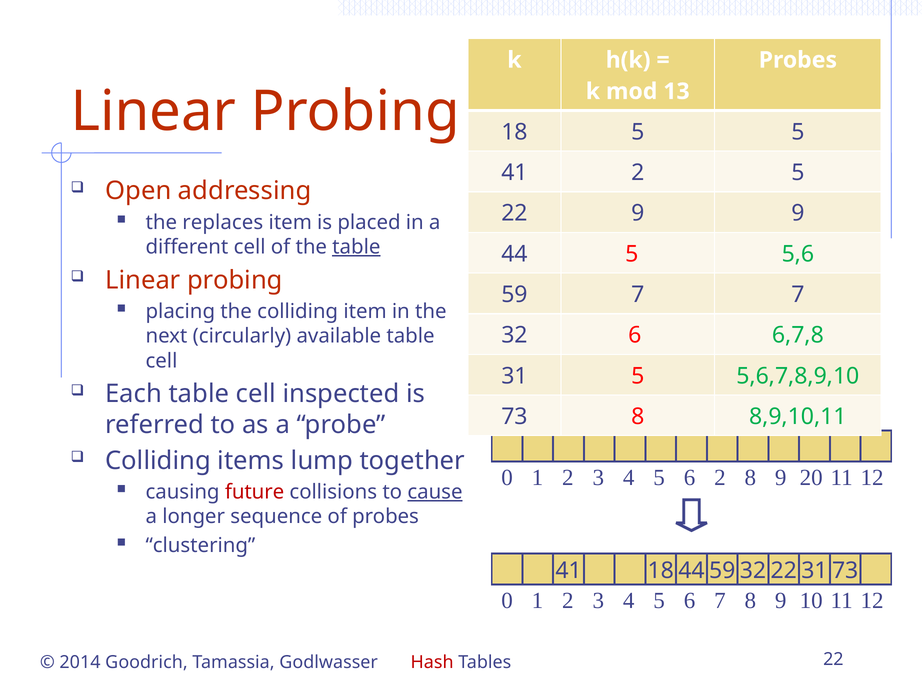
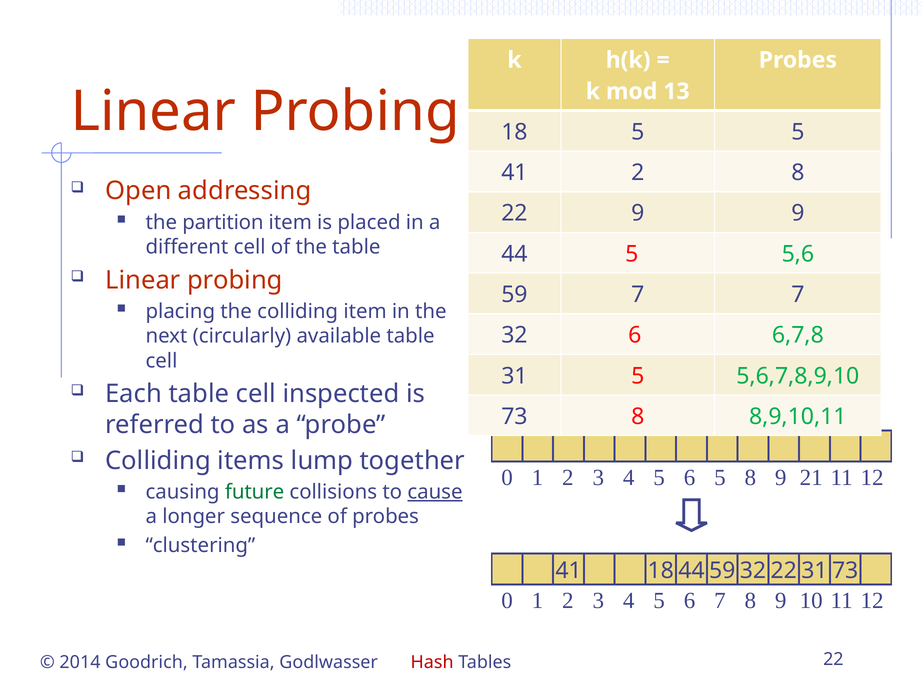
2 5: 5 -> 8 (798, 173)
replaces: replaces -> partition (223, 222)
table underline: present -> none (356, 247)
6 2: 2 -> 5 (720, 477)
20: 20 -> 21 (811, 477)
future colour: red -> green (255, 492)
